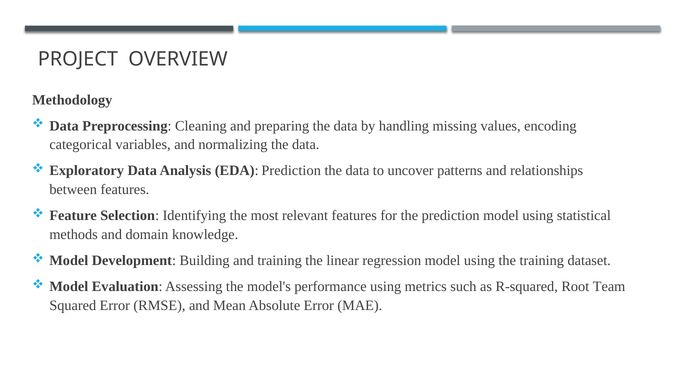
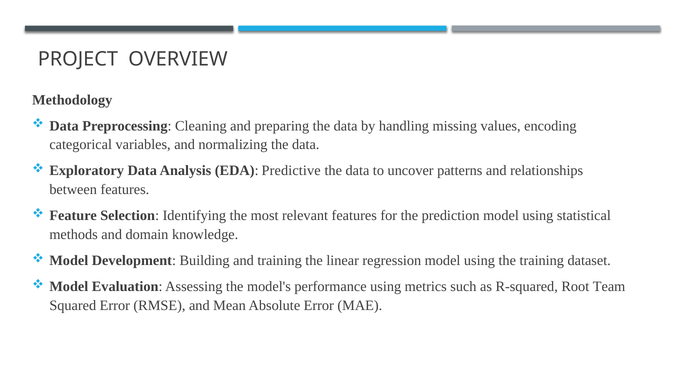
EDA Prediction: Prediction -> Predictive (291, 170)
